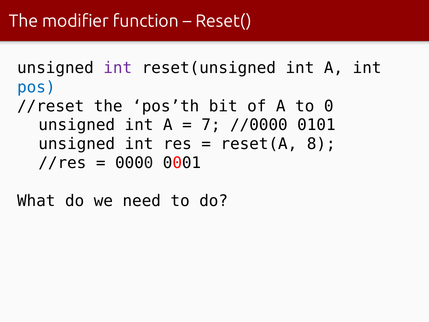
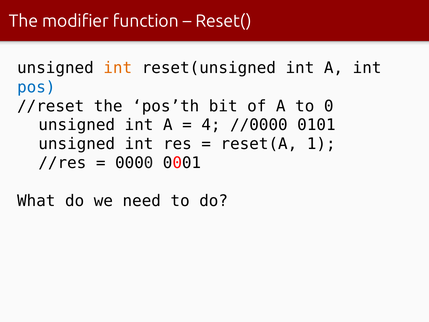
int colour: purple -> orange (118, 68)
7: 7 -> 4 (211, 125)
8: 8 -> 1 (321, 144)
